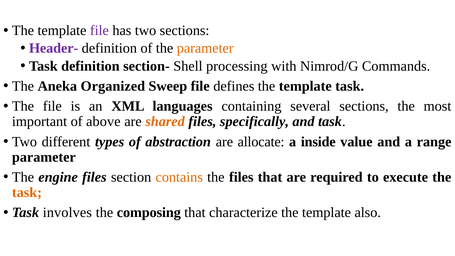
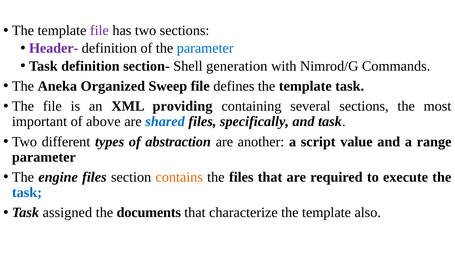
parameter colour: orange -> blue (205, 48)
processing: processing -> generation (237, 66)
languages: languages -> providing (182, 106)
shared colour: orange -> blue (165, 122)
allocate: allocate -> another (261, 142)
inside: inside -> script (318, 142)
task colour: orange -> blue (27, 192)
involves: involves -> assigned (67, 213)
composing: composing -> documents (149, 213)
